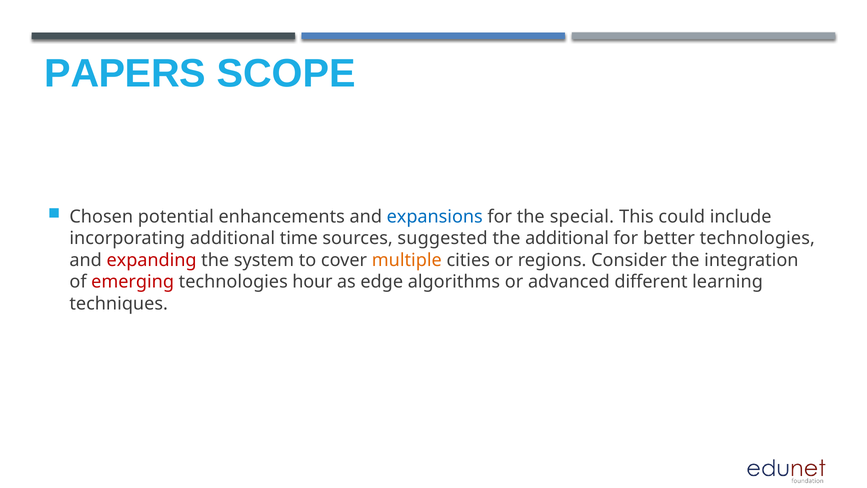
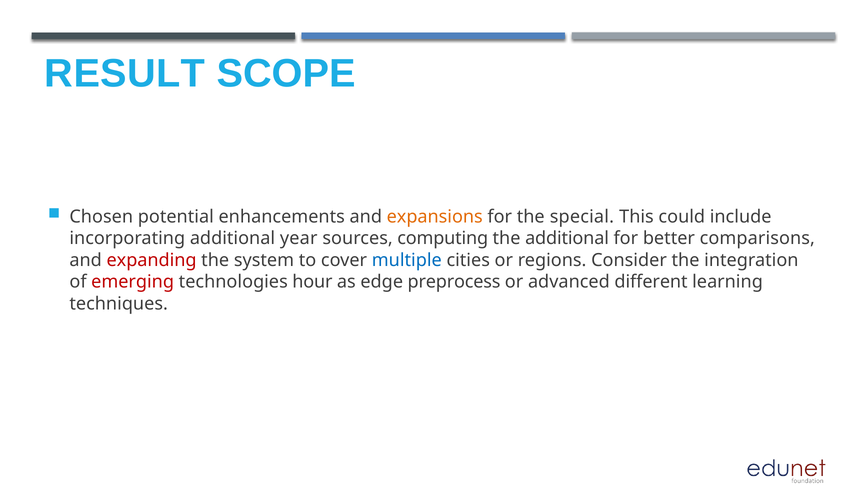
PAPERS: PAPERS -> RESULT (125, 73)
expansions colour: blue -> orange (435, 217)
time: time -> year (299, 238)
suggested: suggested -> computing (443, 238)
better technologies: technologies -> comparisons (757, 238)
multiple colour: orange -> blue (407, 260)
algorithms: algorithms -> preprocess (454, 282)
